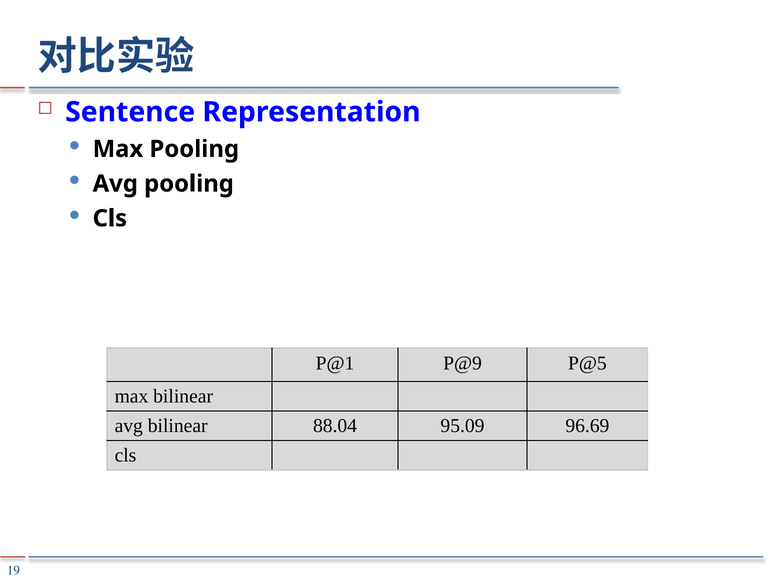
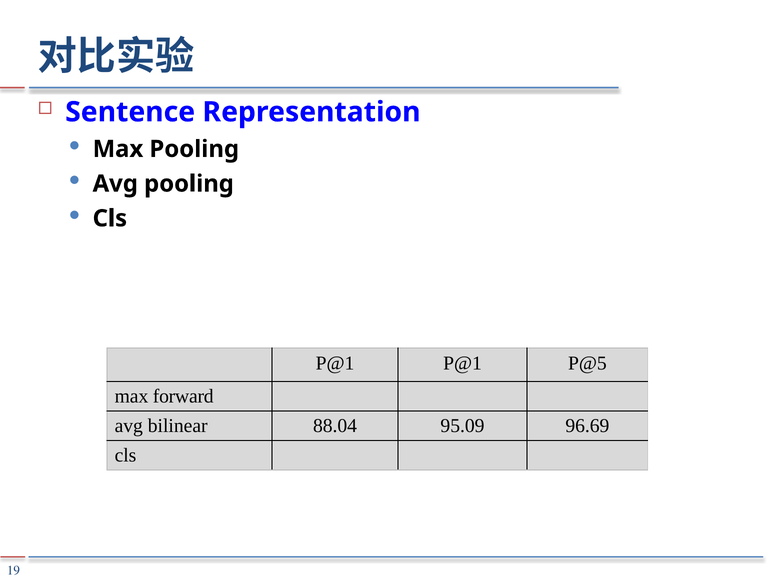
P@1 P@9: P@9 -> P@1 (463, 363)
max bilinear: bilinear -> forward (183, 396)
